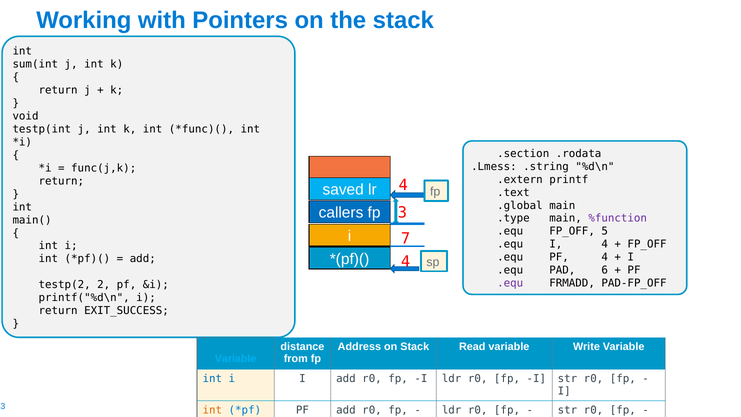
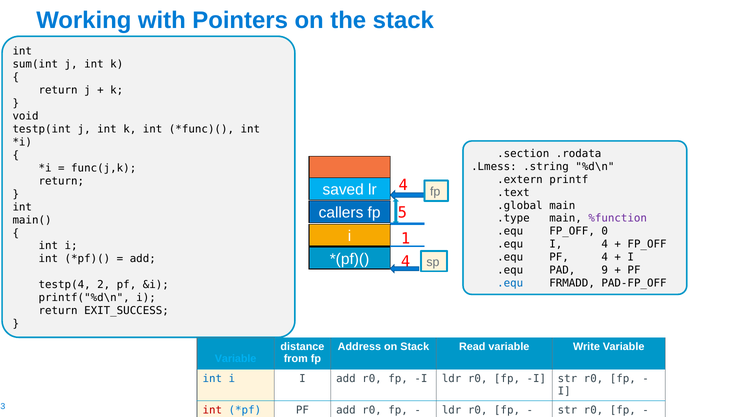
3: 3 -> 5 (402, 213)
5: 5 -> 0 (605, 231)
7: 7 -> 1 (406, 239)
6: 6 -> 9 (605, 270)
.equ colour: purple -> blue (510, 283)
testp(2: testp(2 -> testp(4 (65, 285)
int colour: orange -> red (212, 410)
